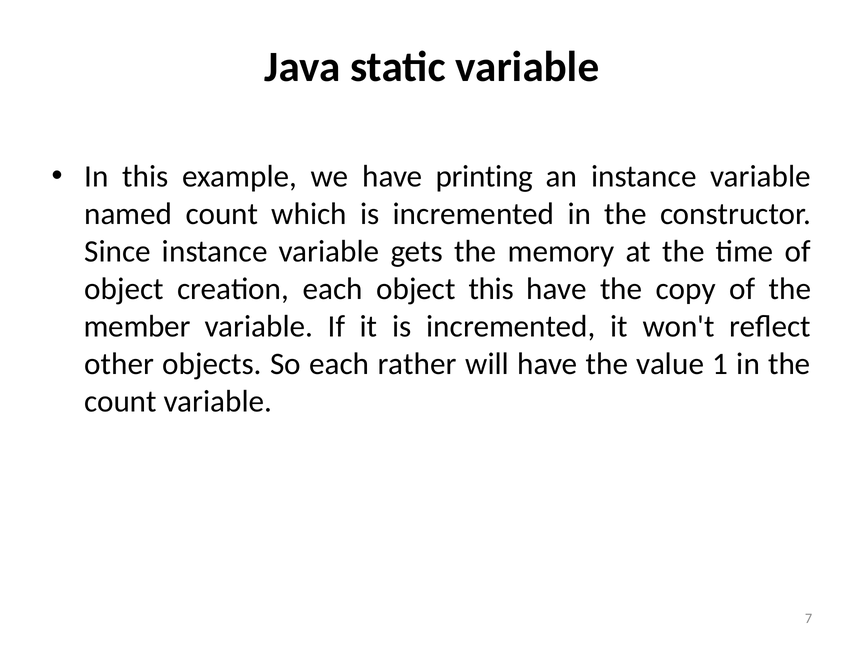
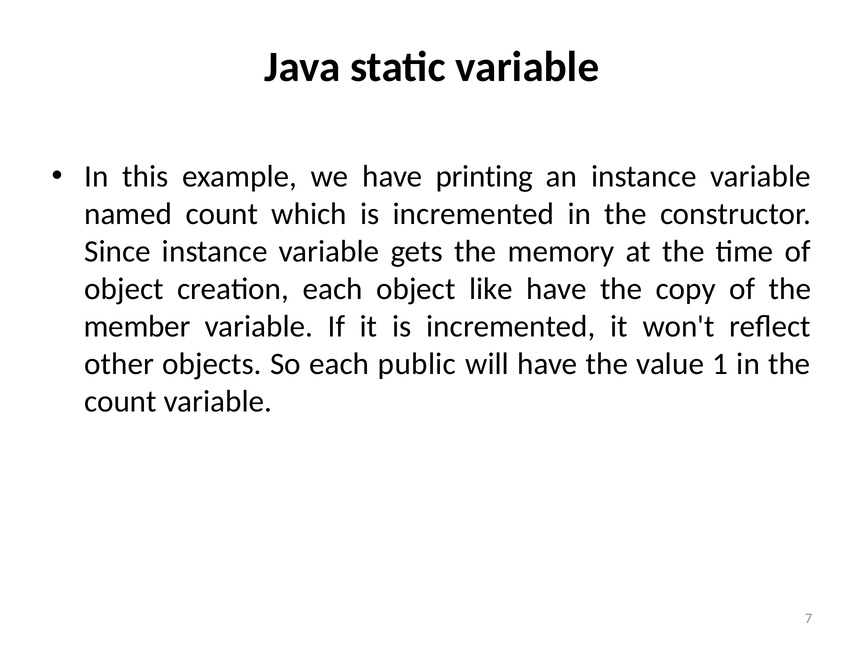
object this: this -> like (491, 289)
rather: rather -> public (417, 364)
